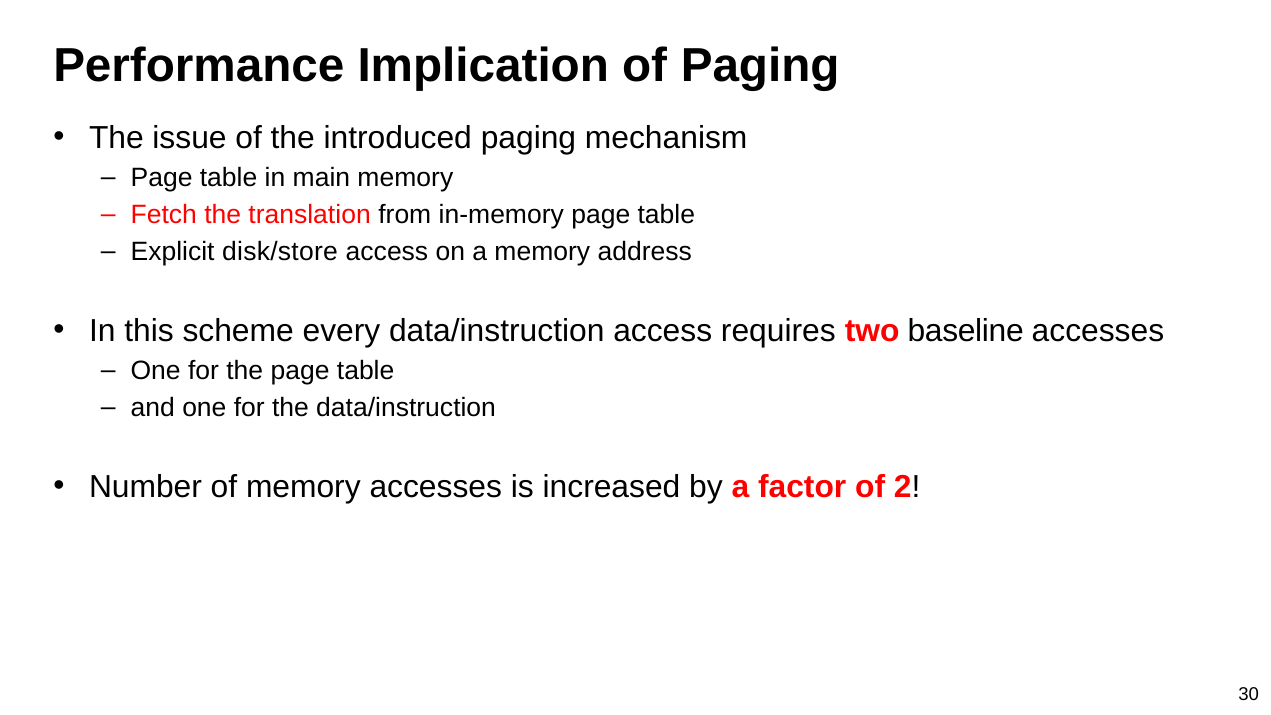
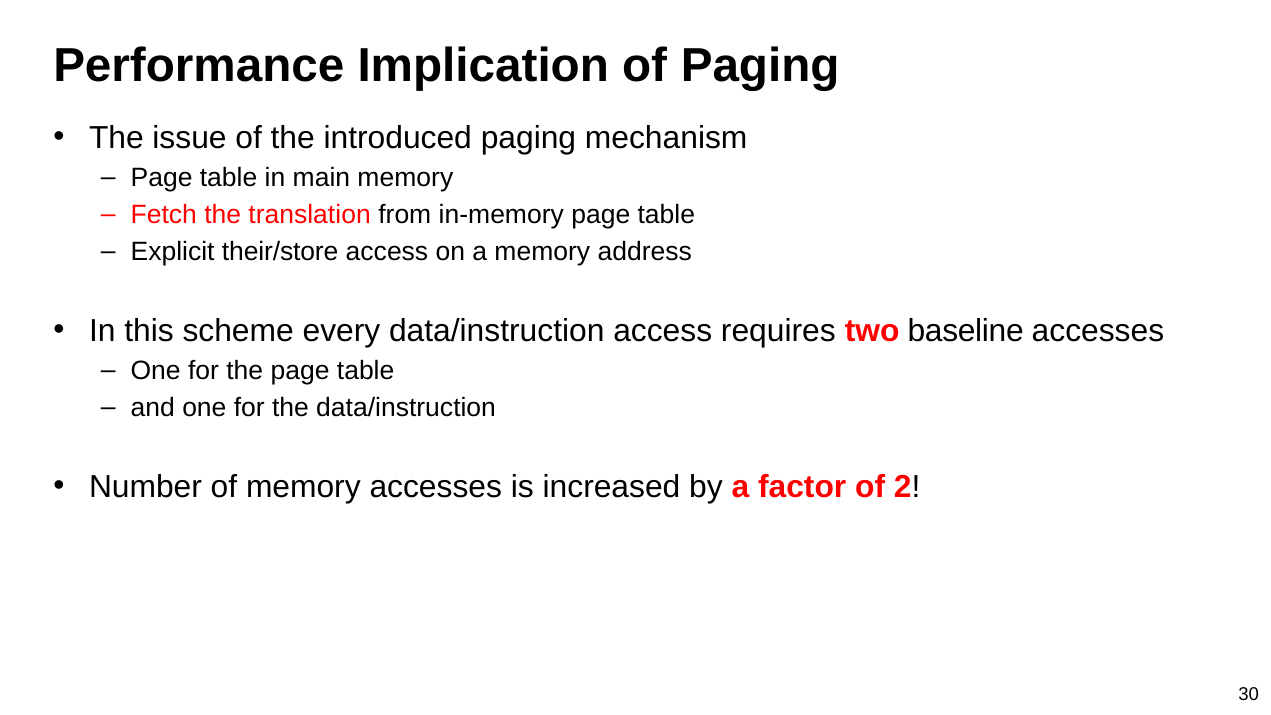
disk/store: disk/store -> their/store (280, 252)
